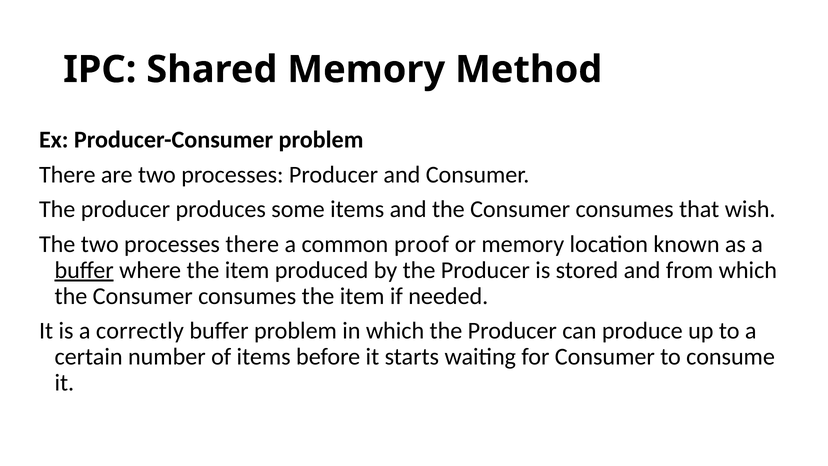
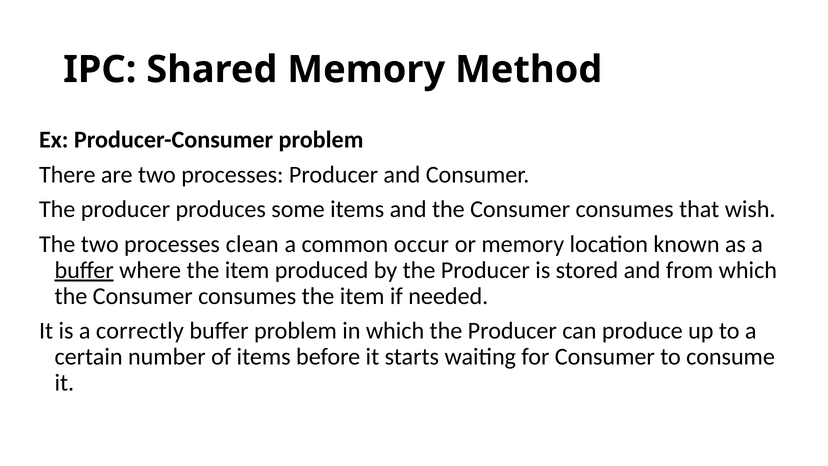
processes there: there -> clean (252, 244)
proof: proof -> occur (421, 244)
